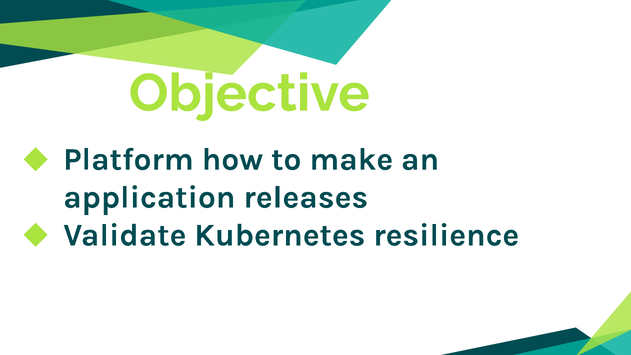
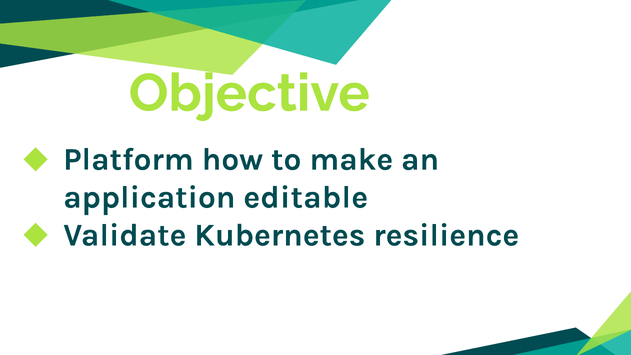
releases: releases -> editable (306, 197)
